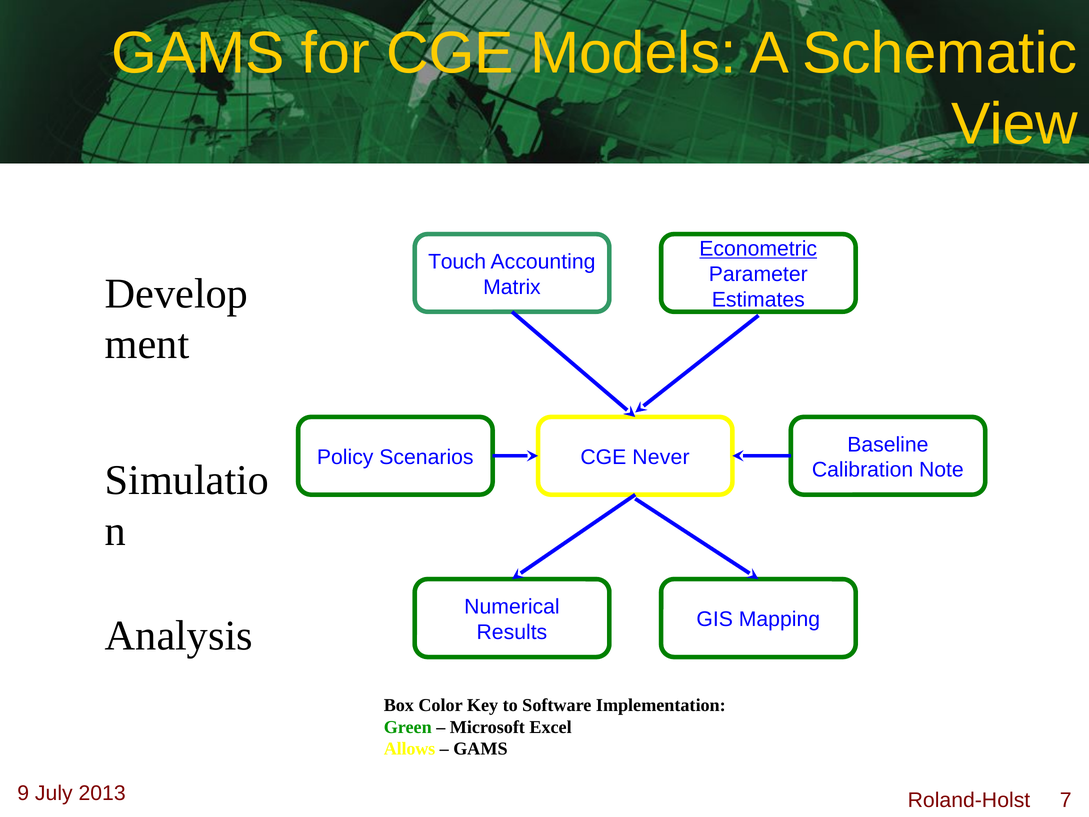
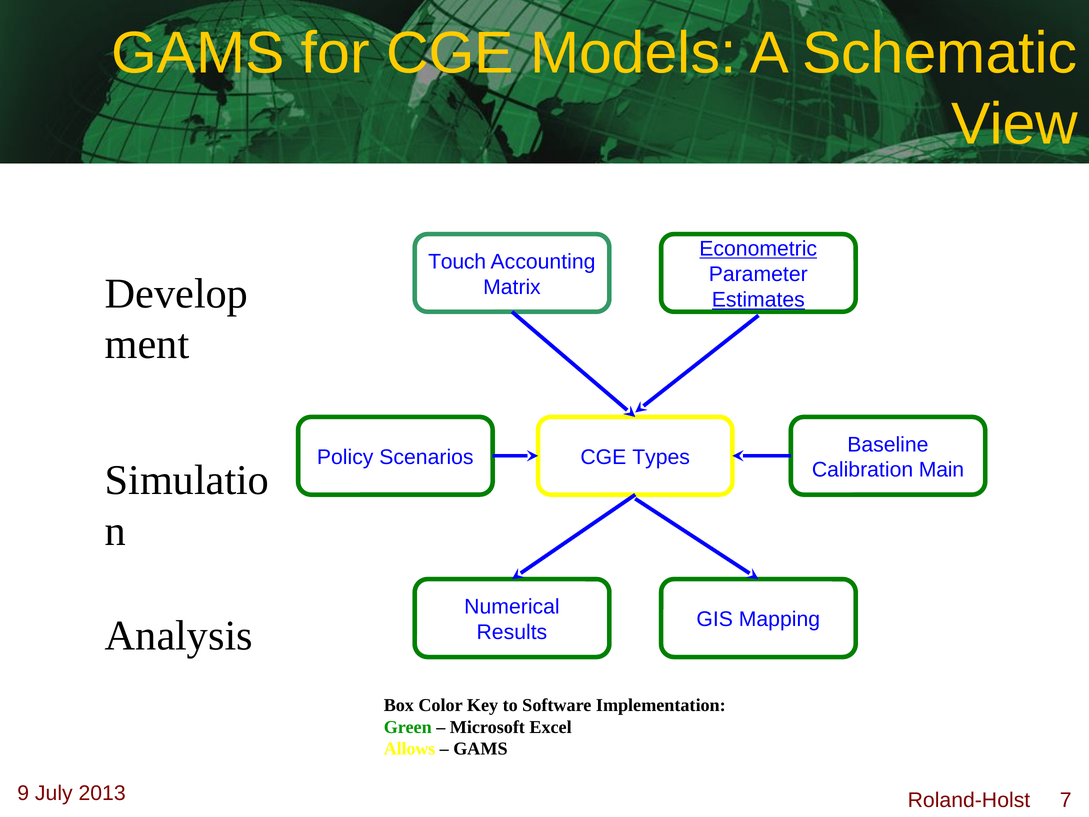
Estimates underline: none -> present (758, 300)
Never: Never -> Types (661, 457)
Note: Note -> Main (941, 470)
